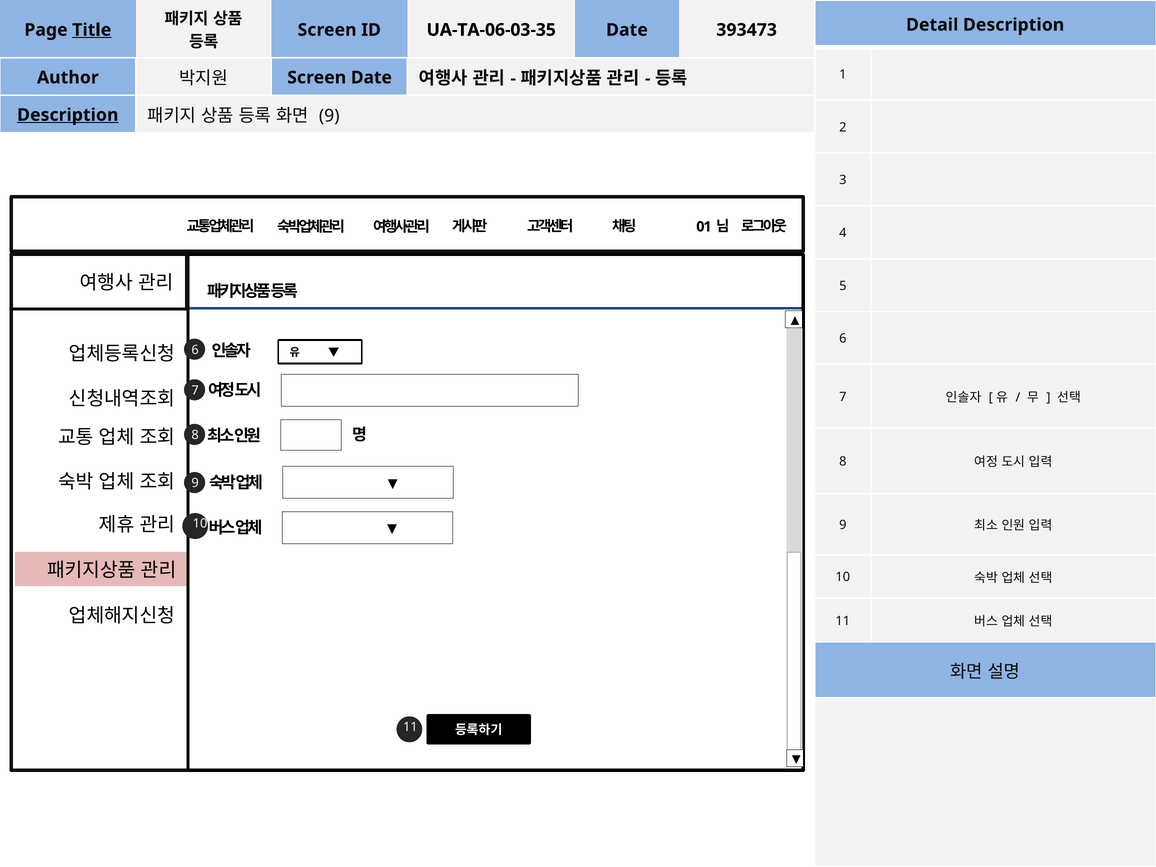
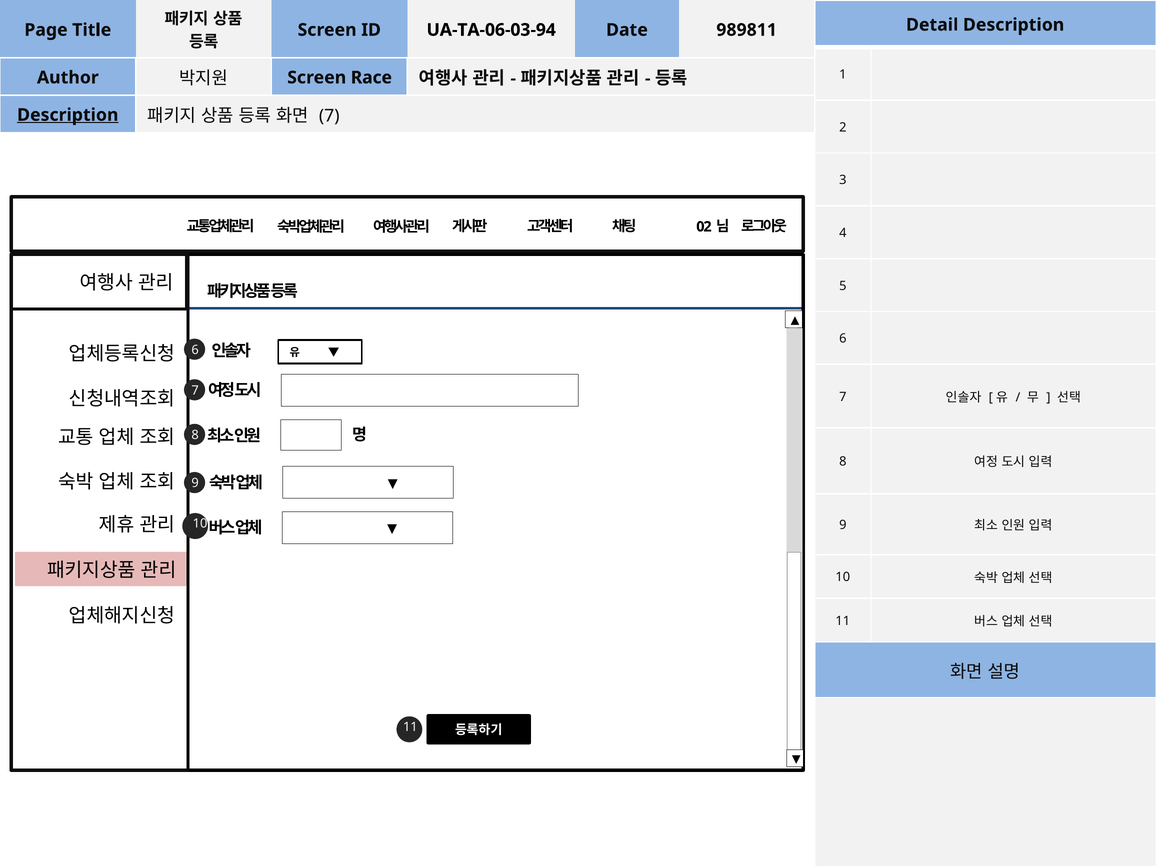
Title underline: present -> none (92, 30)
UA-TA-06-03-35: UA-TA-06-03-35 -> UA-TA-06-03-94 (491, 30)
393473: 393473 -> 989811 (747, 30)
Screen Date: Date -> Race (371, 78)
9: 9 -> 7 (329, 116)
0 1: 1 -> 2 (707, 227)
